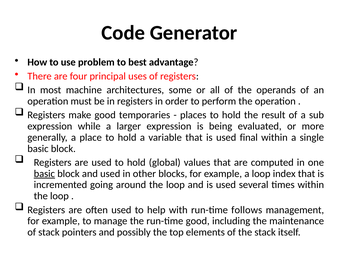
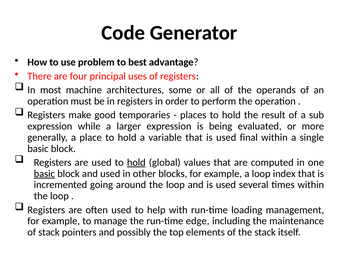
hold underline: none -> present (136, 163)
follows: follows -> loading (247, 210)
run-time good: good -> edge (198, 221)
